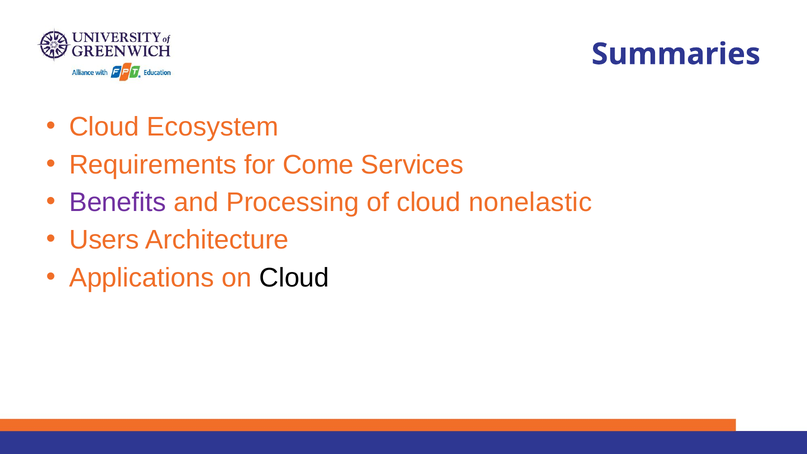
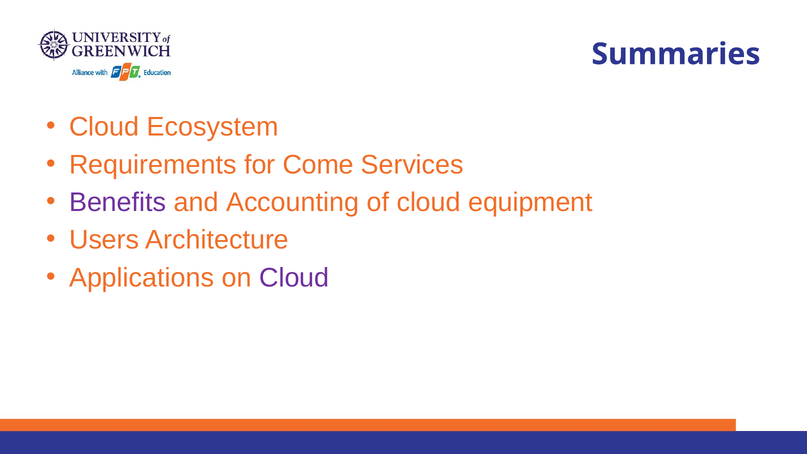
Processing: Processing -> Accounting (293, 202)
nonelastic: nonelastic -> equipment (531, 202)
Cloud colour: black -> purple (294, 278)
